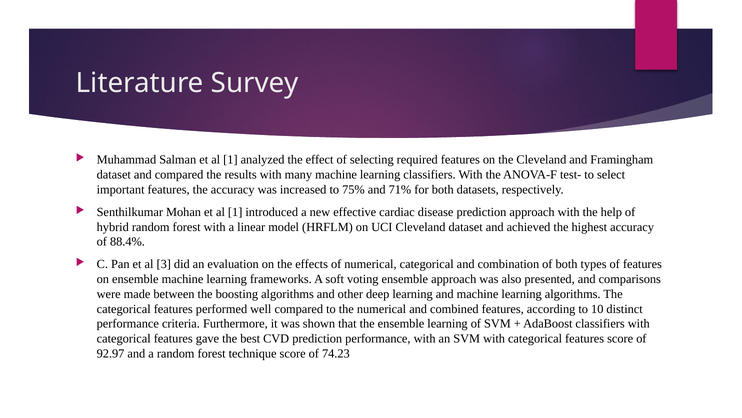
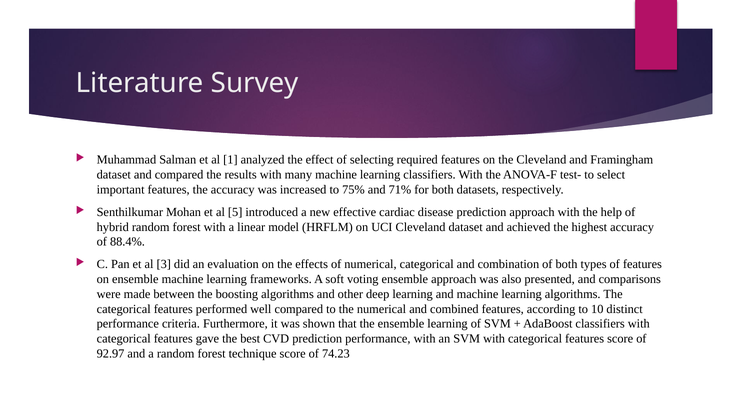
Mohan et al 1: 1 -> 5 (235, 212)
